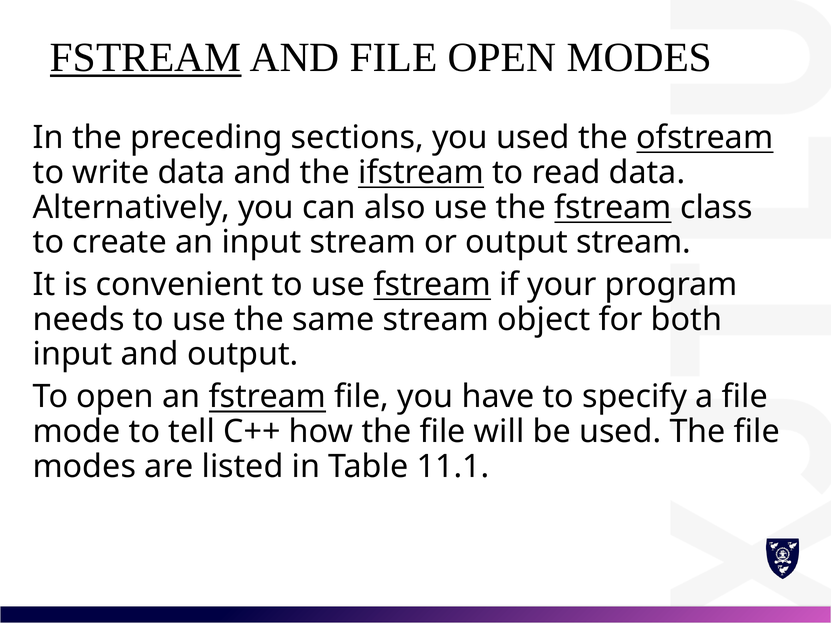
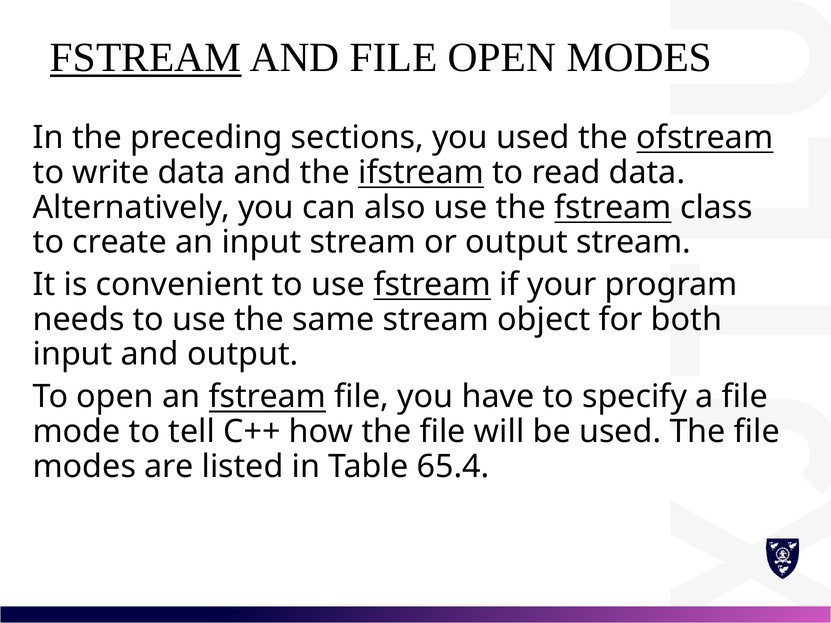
11.1: 11.1 -> 65.4 (453, 467)
